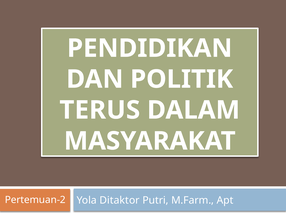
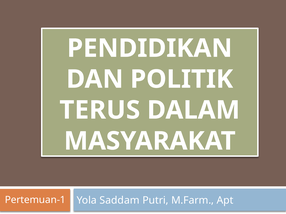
Pertemuan-2: Pertemuan-2 -> Pertemuan-1 (35, 200)
Ditaktor: Ditaktor -> Saddam (120, 201)
